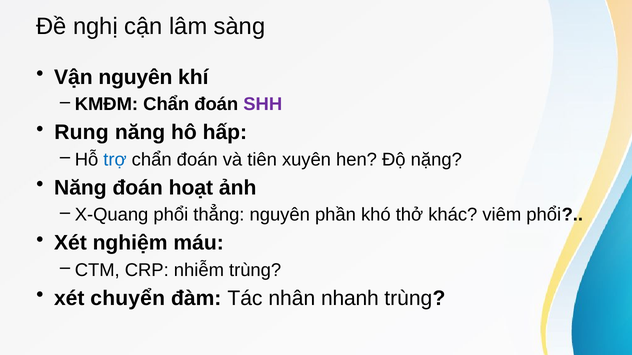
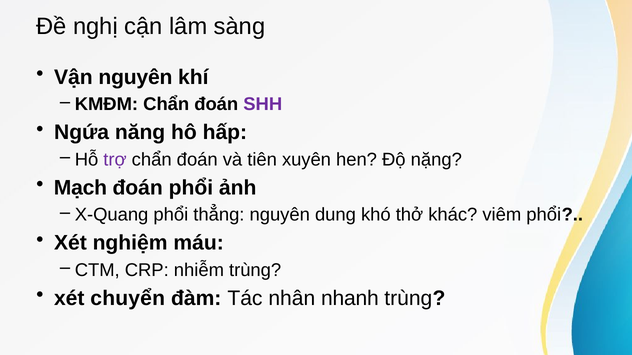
Rung: Rung -> Ngứa (82, 133)
trợ colour: blue -> purple (115, 160)
Năng: Năng -> Mạch (80, 188)
đoán hoạt: hoạt -> phổi (191, 188)
phần: phần -> dung (335, 215)
